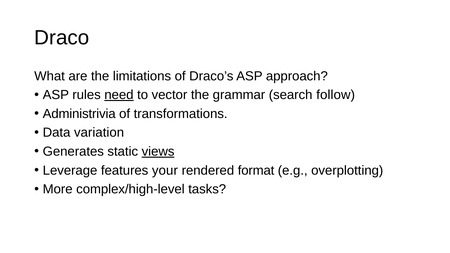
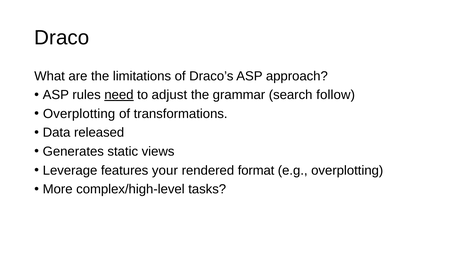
vector: vector -> adjust (169, 95)
Administrivia: Administrivia -> Overplotting (79, 114)
variation: variation -> released (99, 133)
views underline: present -> none (158, 152)
